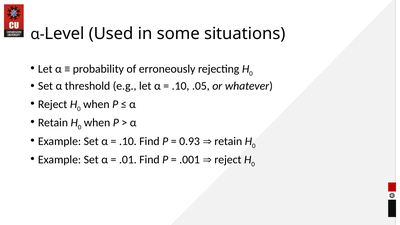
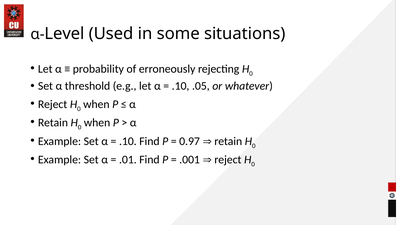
0.93: 0.93 -> 0.97 (190, 141)
